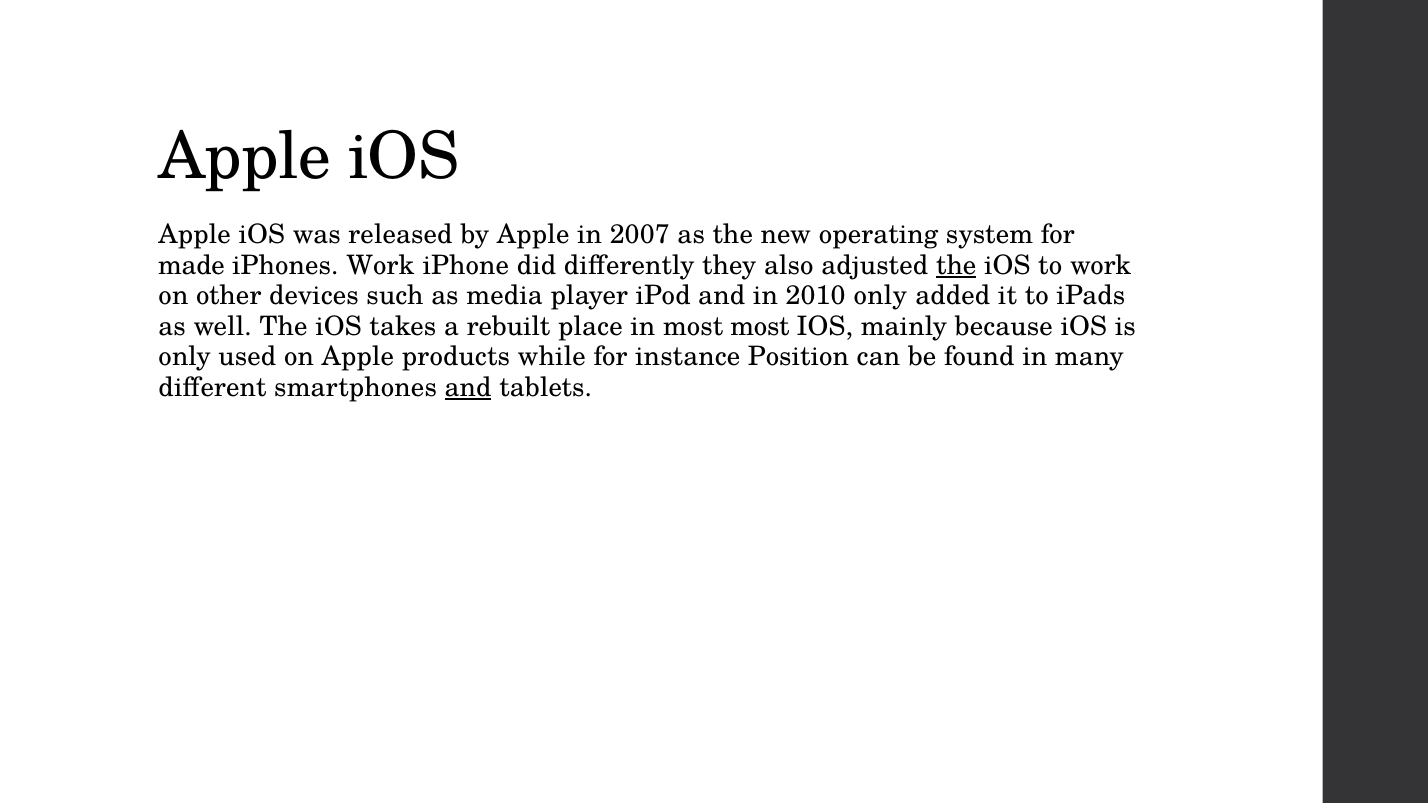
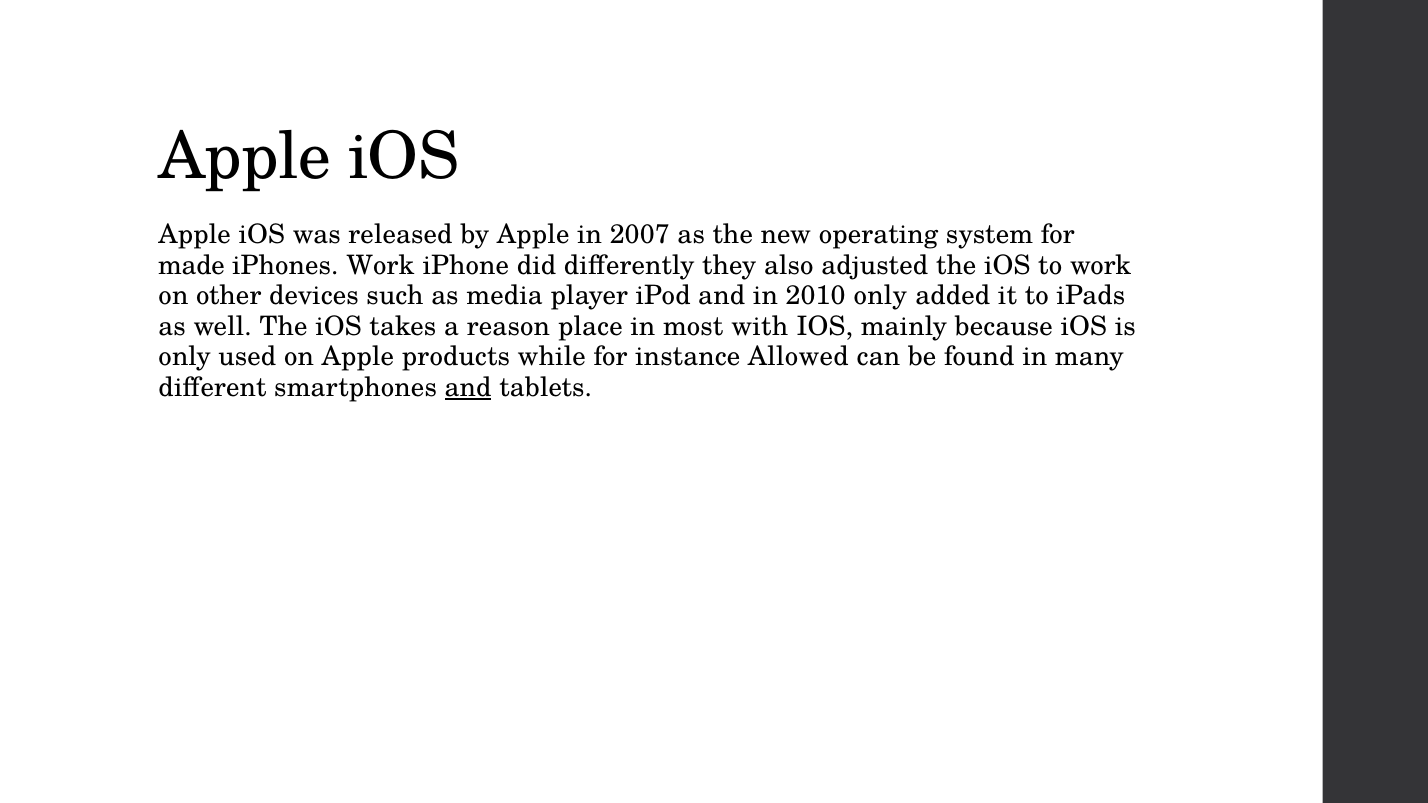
the underline: present -> none (956, 266)
rebuilt: rebuilt -> reason (508, 327)
most most: most -> with (760, 327)
Position: Position -> Allowed (798, 357)
